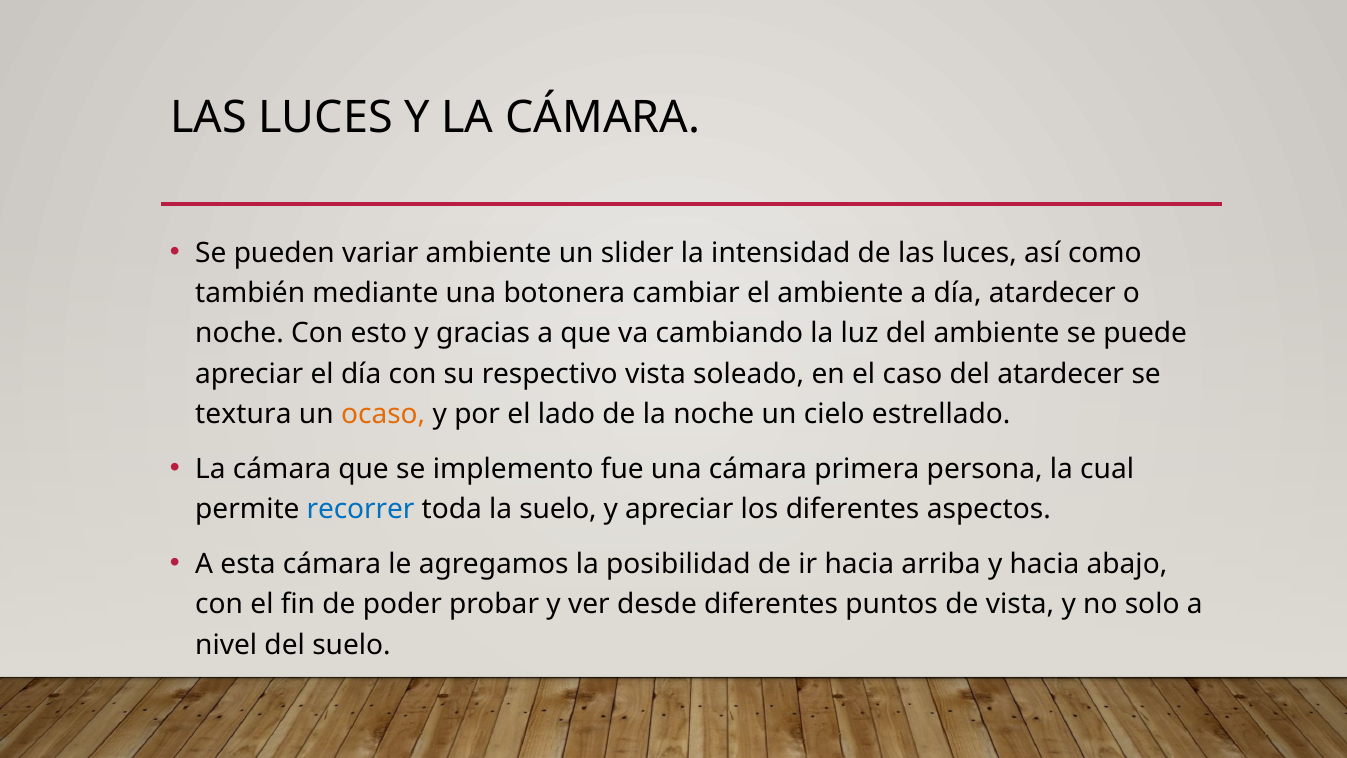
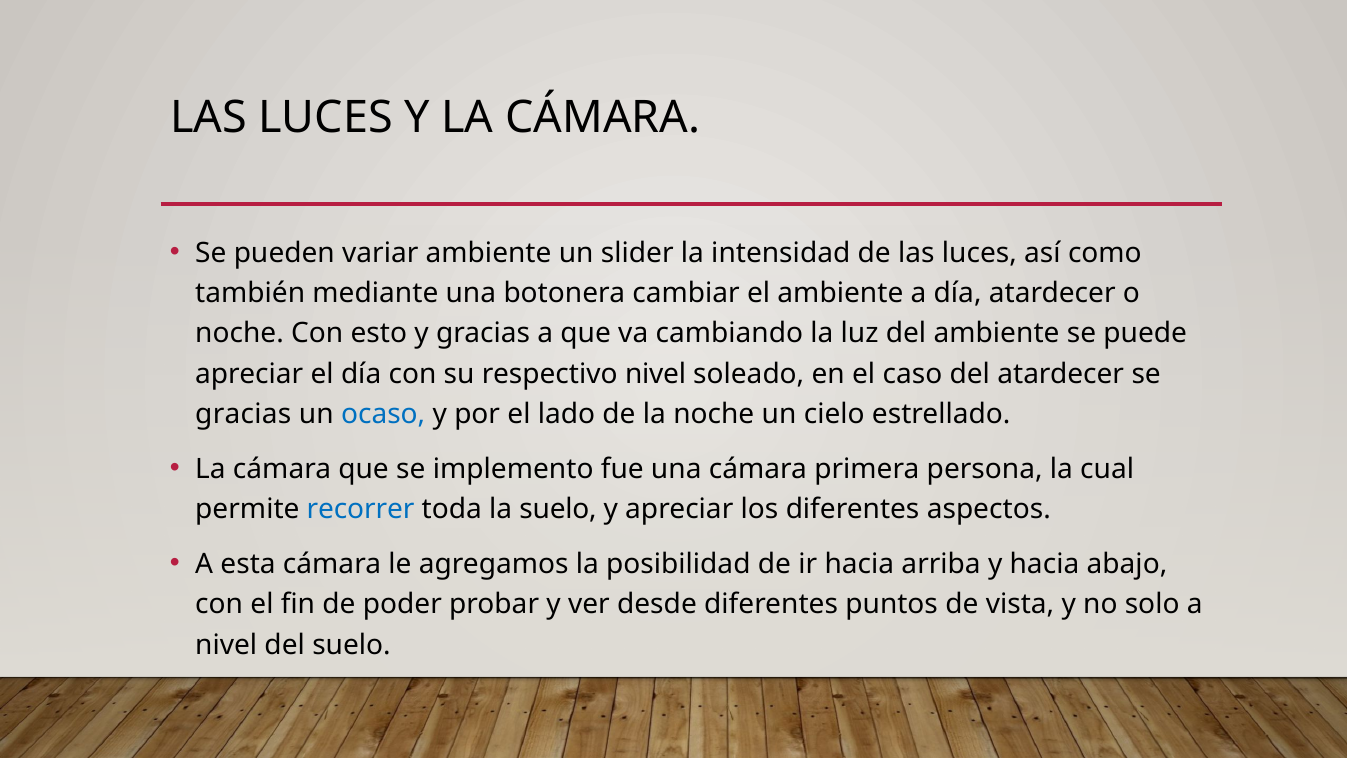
respectivo vista: vista -> nivel (656, 374)
textura: textura -> gracias (243, 414)
ocaso colour: orange -> blue (383, 414)
